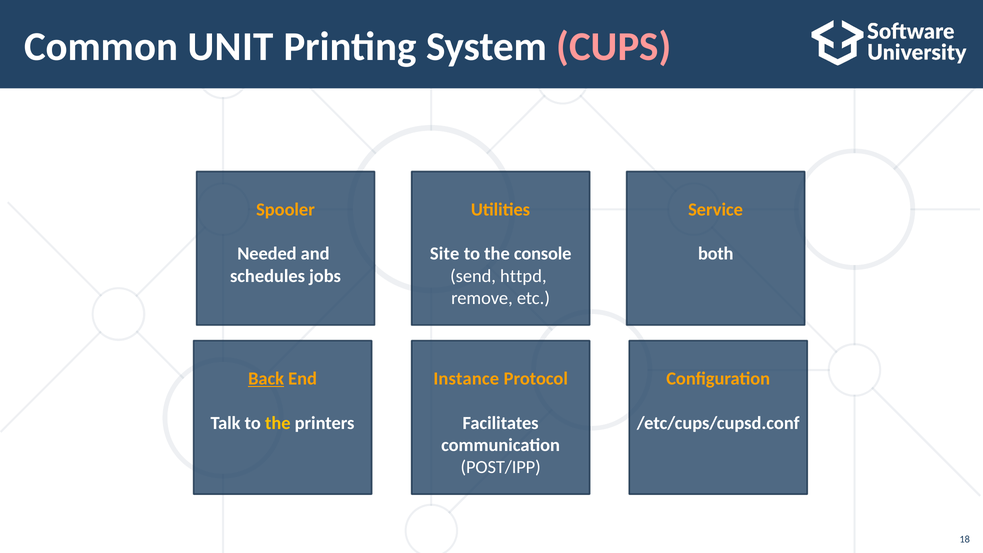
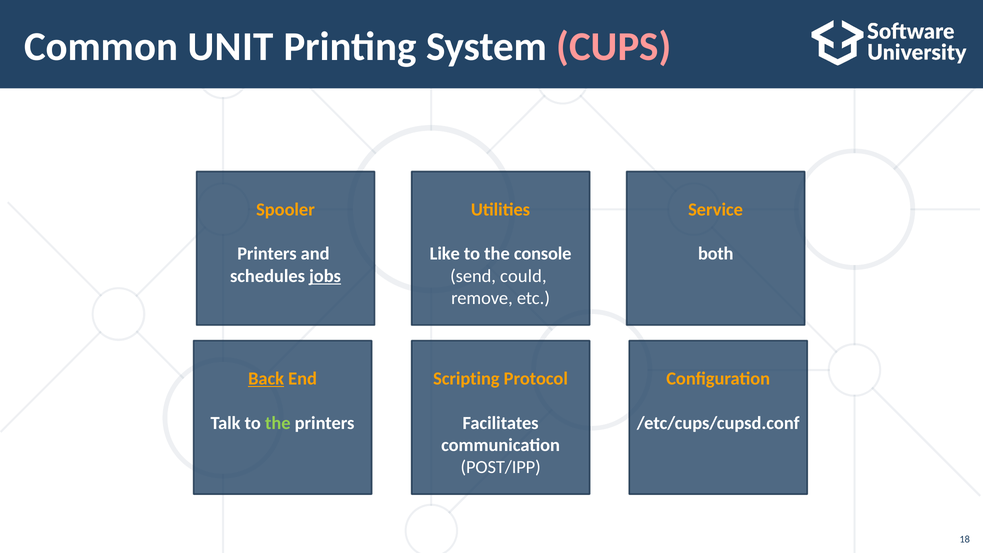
Needed: Needed -> Printers (267, 254)
Site: Site -> Like (445, 254)
jobs underline: none -> present (325, 276)
httpd: httpd -> could (523, 276)
Instance: Instance -> Scripting (466, 379)
the colour: yellow -> light green (278, 423)
